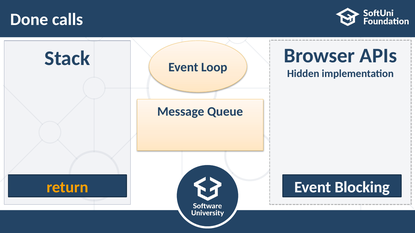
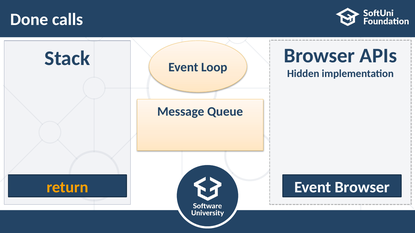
Event Blocking: Blocking -> Browser (362, 187)
